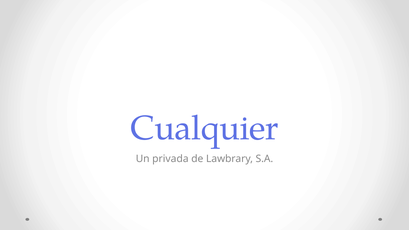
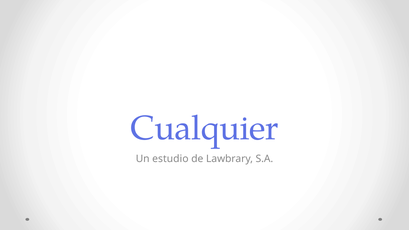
privada: privada -> estudio (170, 159)
